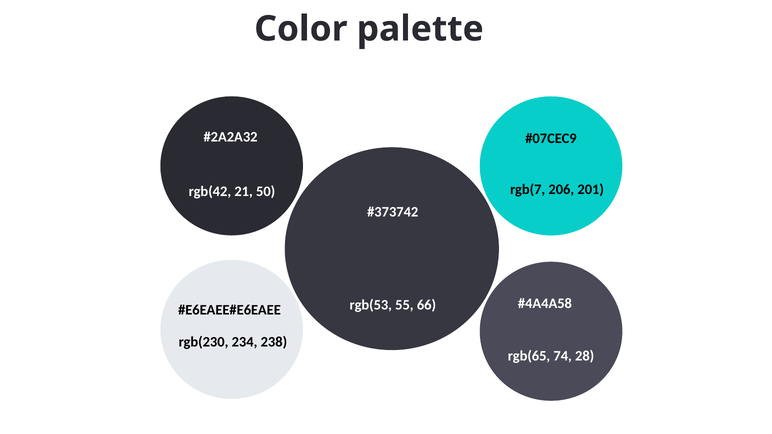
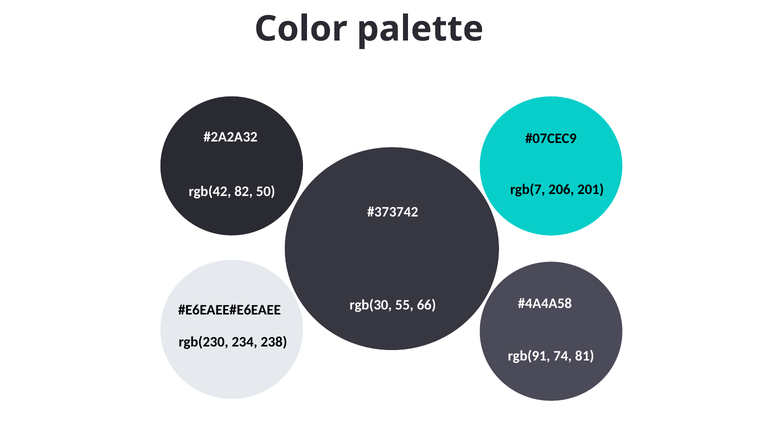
21: 21 -> 82 (244, 192)
rgb(53: rgb(53 -> rgb(30 (371, 305)
rgb(65: rgb(65 -> rgb(91 (529, 356)
28: 28 -> 81 (585, 356)
